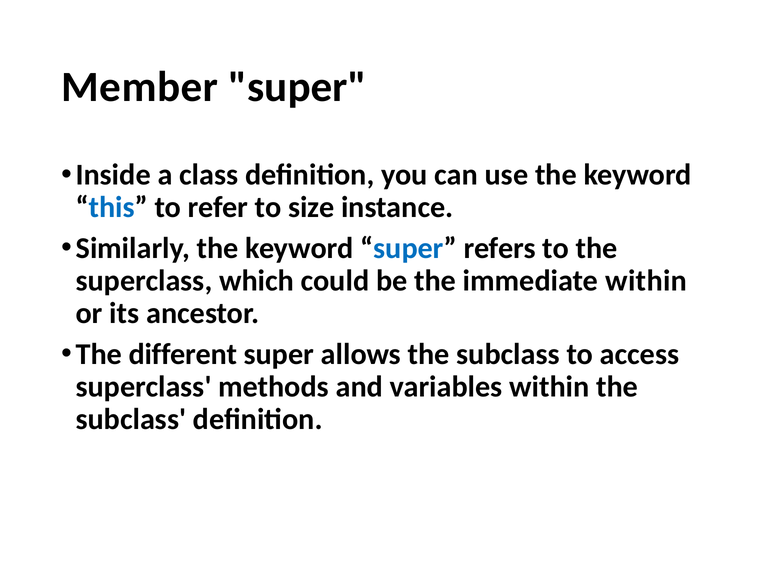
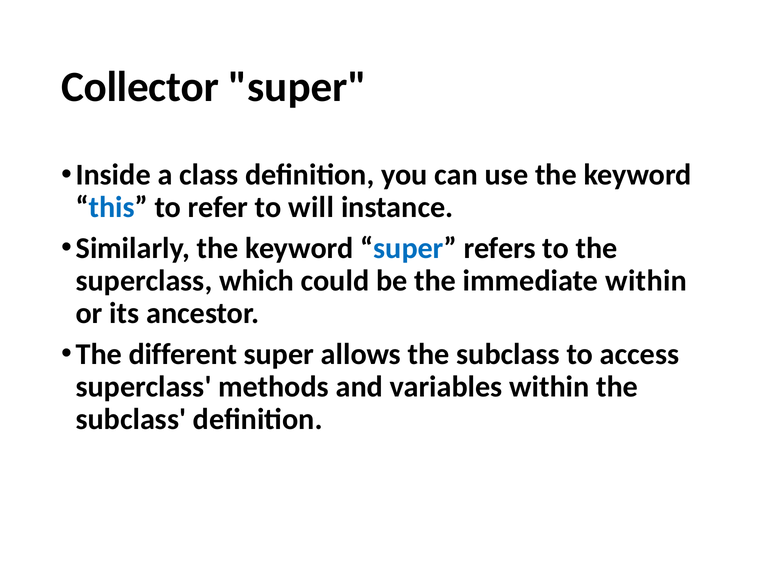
Member: Member -> Collector (140, 87)
size: size -> will (311, 208)
